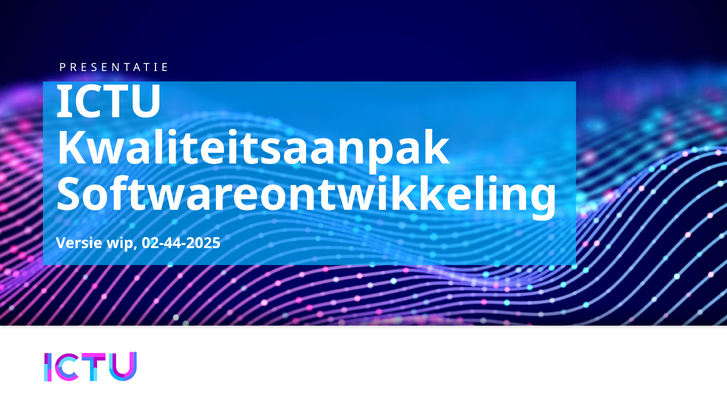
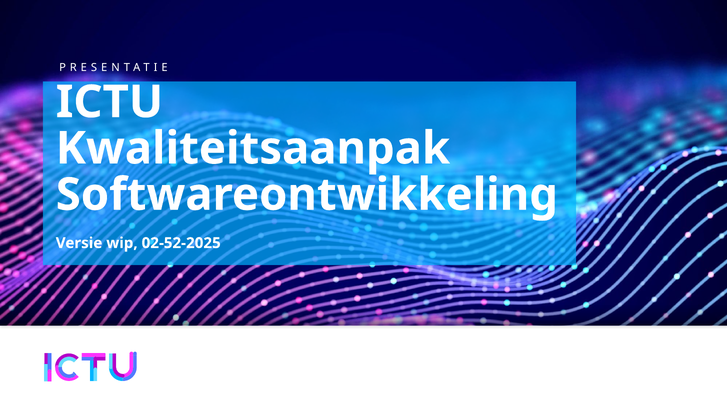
02-44-2025: 02-44-2025 -> 02-52-2025 (181, 243)
